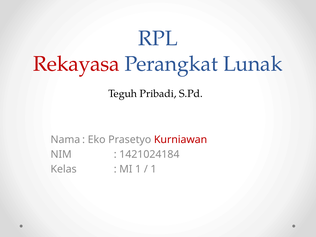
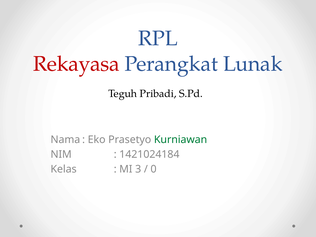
Kurniawan colour: red -> green (181, 140)
MI 1: 1 -> 3 (138, 169)
1: 1 -> 0 (154, 169)
